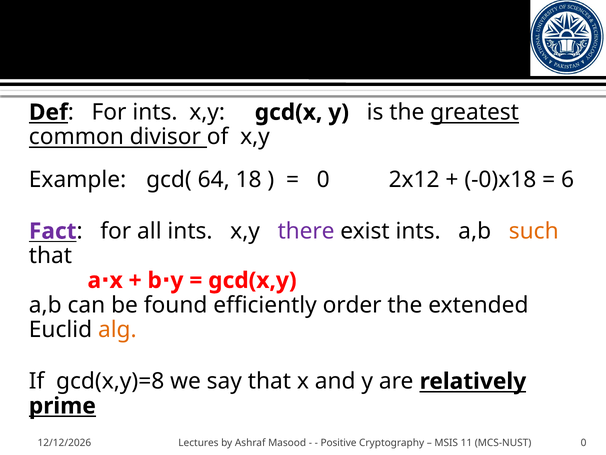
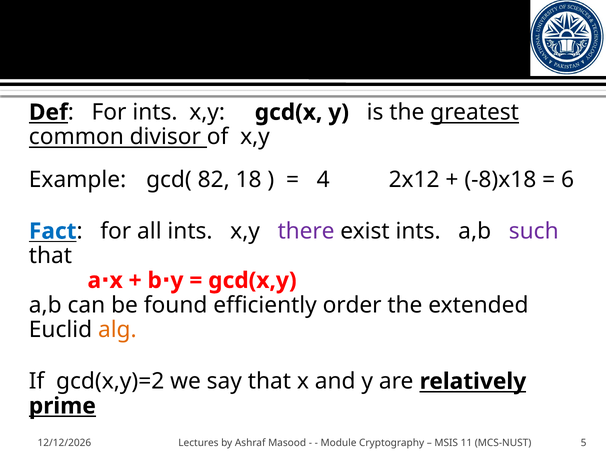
64: 64 -> 82 (214, 179)
0: 0 -> 4 (323, 179)
-0)x18: -0)x18 -> -8)x18 (500, 179)
Fact colour: purple -> blue (53, 231)
such colour: orange -> purple (534, 231)
gcd(x,y)=8: gcd(x,y)=8 -> gcd(x,y)=2 (110, 381)
Positive: Positive -> Module (338, 442)
0: 0 -> 5 (584, 442)
